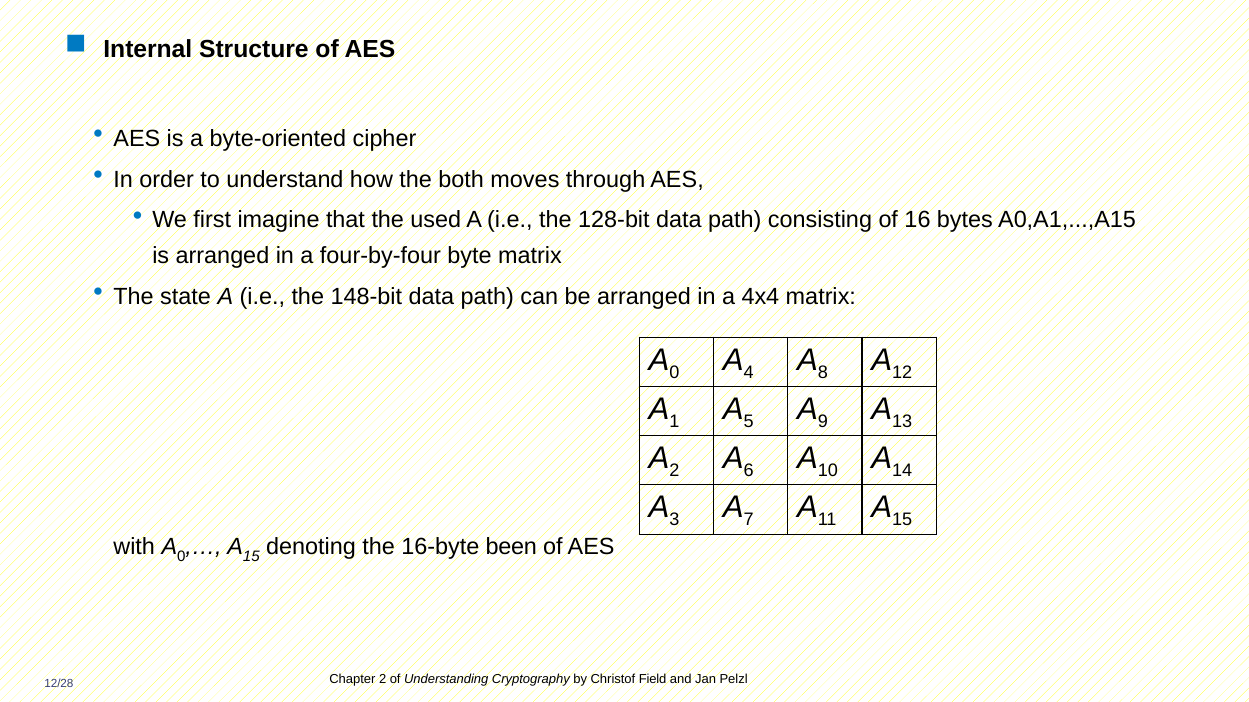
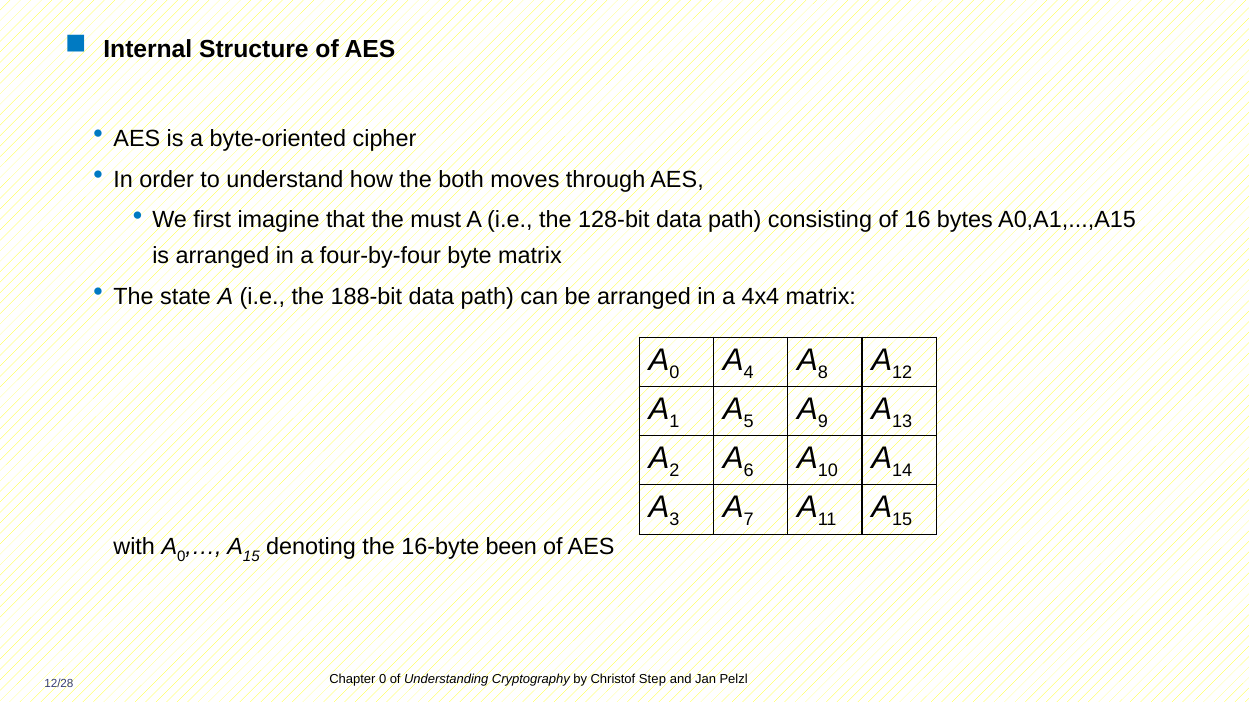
used: used -> must (436, 220)
148-bit: 148-bit -> 188-bit (366, 297)
Chapter 2: 2 -> 0 (383, 680)
Field: Field -> Step (652, 680)
